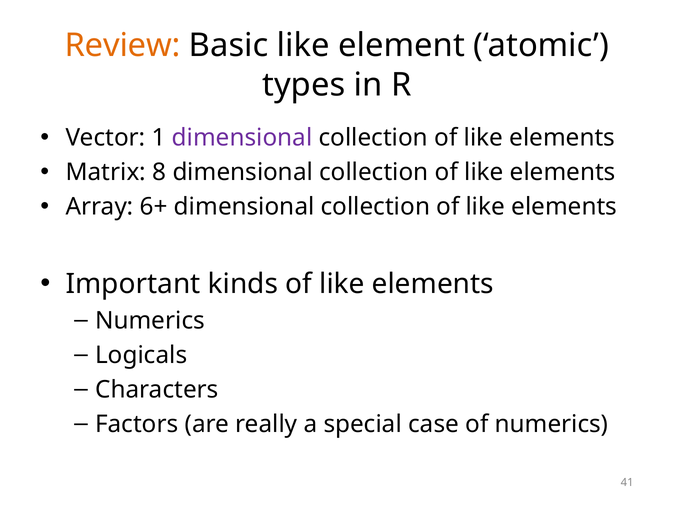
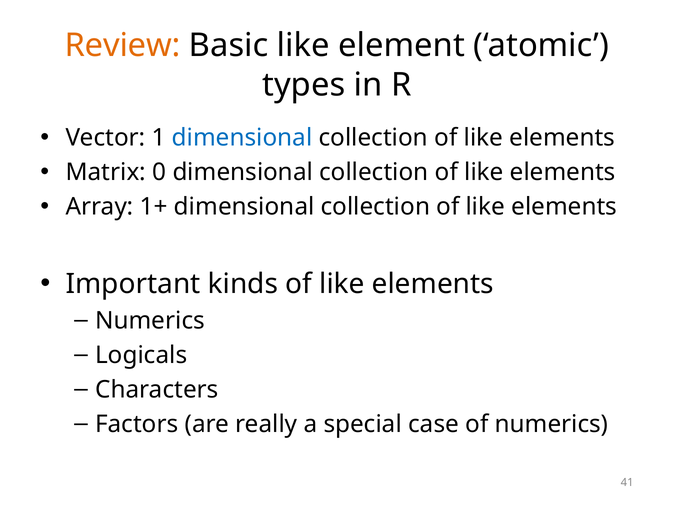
dimensional colour: purple -> blue (242, 138)
8: 8 -> 0 (159, 172)
6+: 6+ -> 1+ (154, 207)
